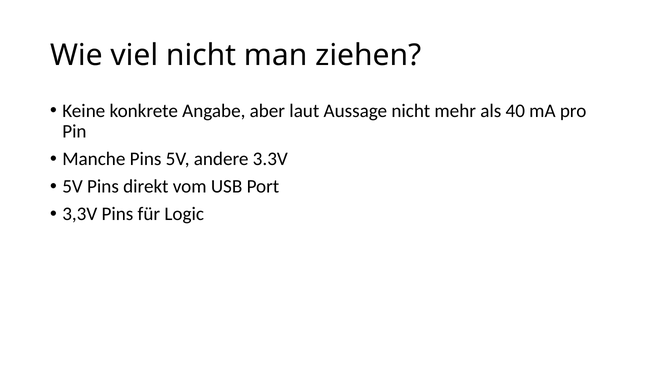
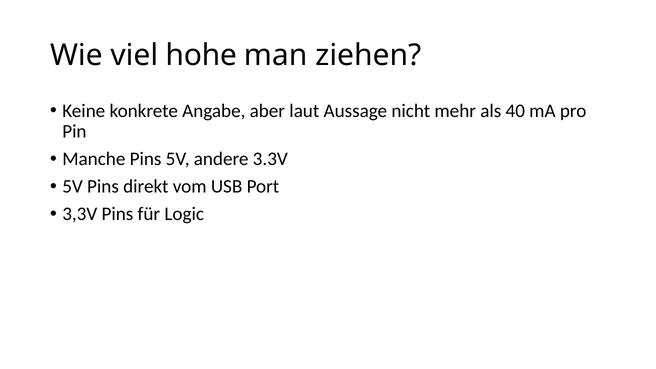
viel nicht: nicht -> hohe (201, 55)
